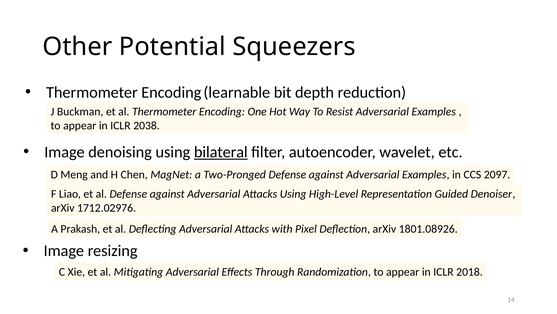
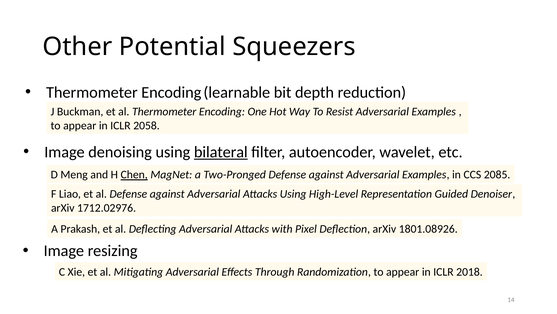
2038: 2038 -> 2058 (146, 125)
Chen underline: none -> present (134, 174)
2097: 2097 -> 2085 (497, 174)
